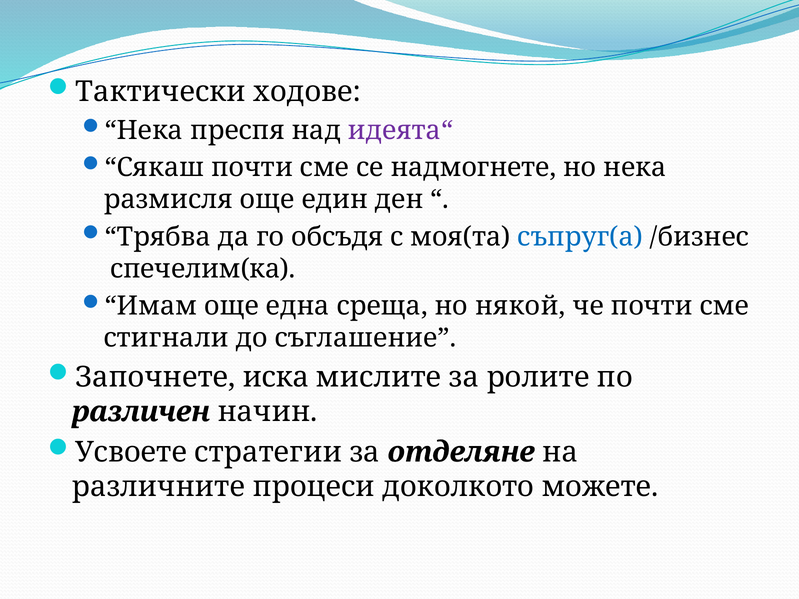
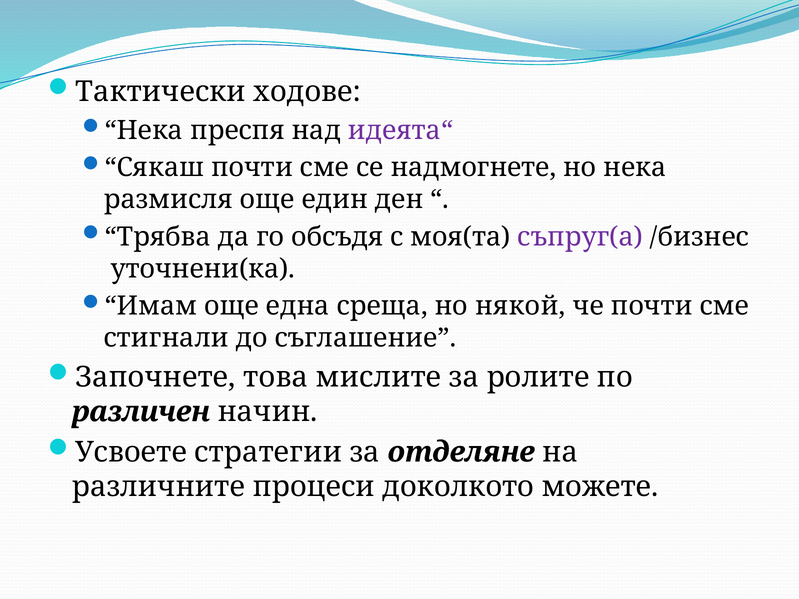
съпруг(а colour: blue -> purple (580, 237)
спечелим(ка: спечелим(ка -> уточнени(ка (203, 269)
иска: иска -> това (276, 377)
